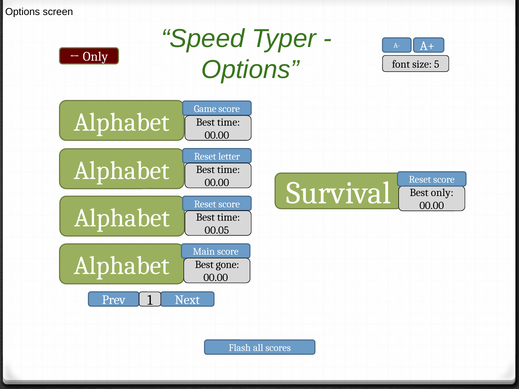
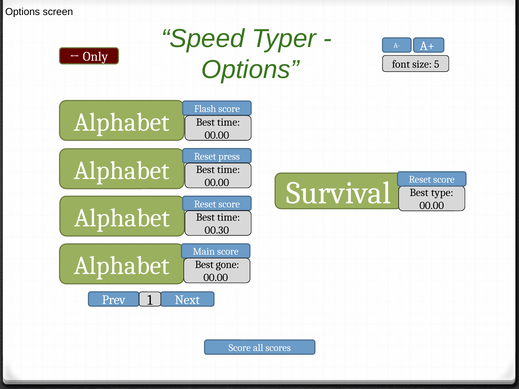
Game: Game -> Flash (205, 109)
letter: letter -> press (229, 157)
Best only: only -> type (442, 193)
00.05: 00.05 -> 00.30 (217, 230)
Flash: Flash -> Score (240, 348)
